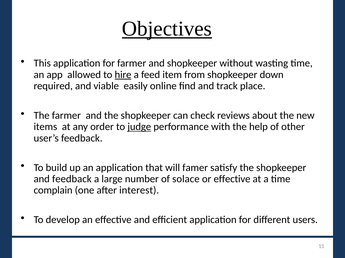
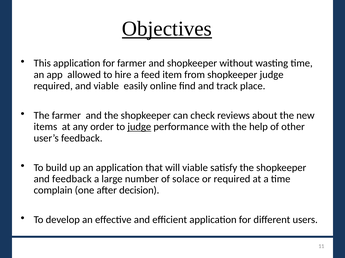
hire underline: present -> none (123, 75)
shopkeeper down: down -> judge (272, 75)
will famer: famer -> viable (195, 168)
or effective: effective -> required (232, 179)
interest: interest -> decision (139, 191)
